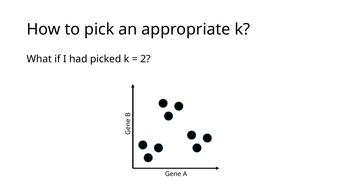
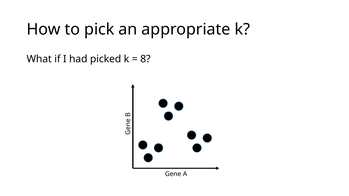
2: 2 -> 8 (145, 59)
